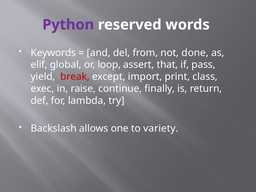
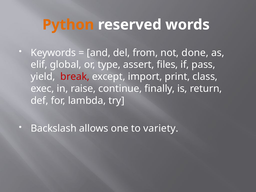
Python colour: purple -> orange (68, 25)
loop: loop -> type (109, 65)
that: that -> files (167, 65)
